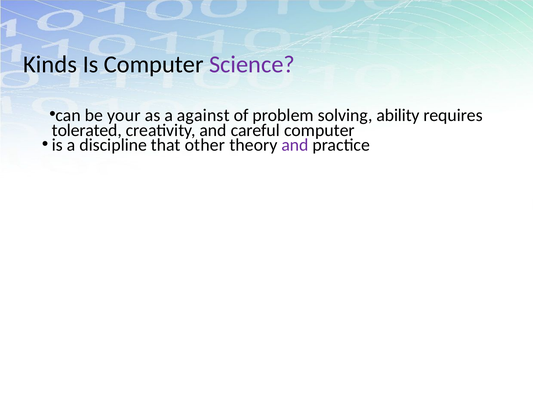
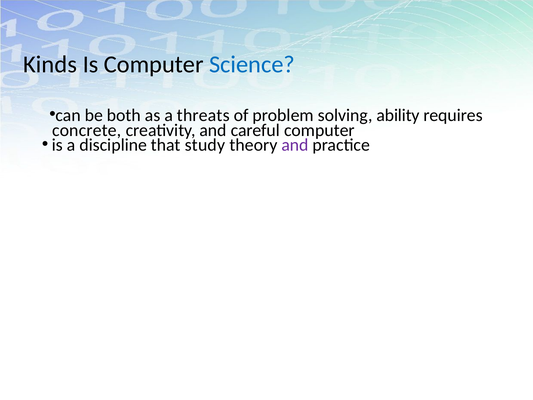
Science colour: purple -> blue (252, 64)
your: your -> both (124, 115)
against: against -> threats (203, 115)
tolerated: tolerated -> concrete (87, 130)
other: other -> study (205, 145)
